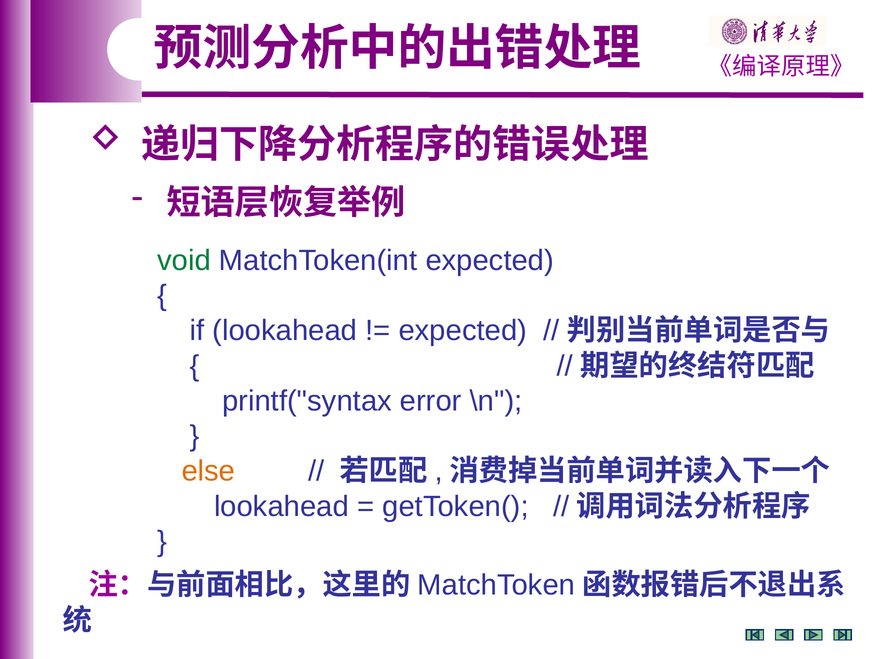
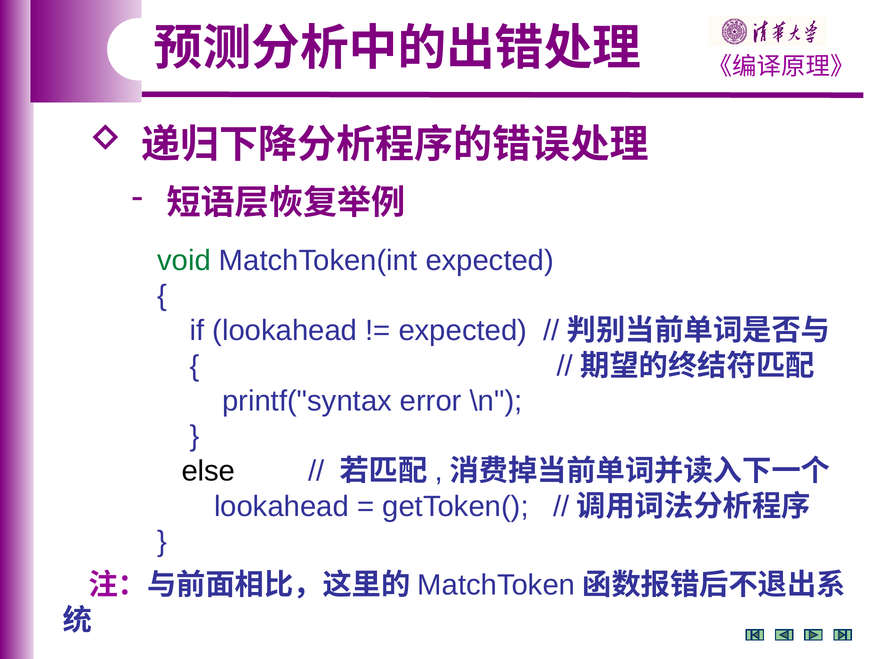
else colour: orange -> black (208, 471)
